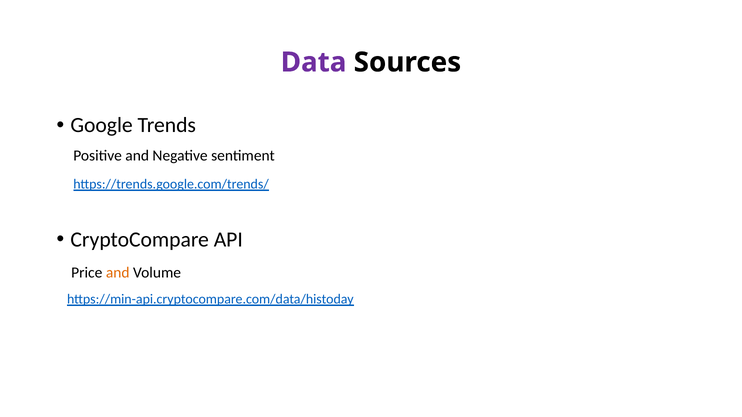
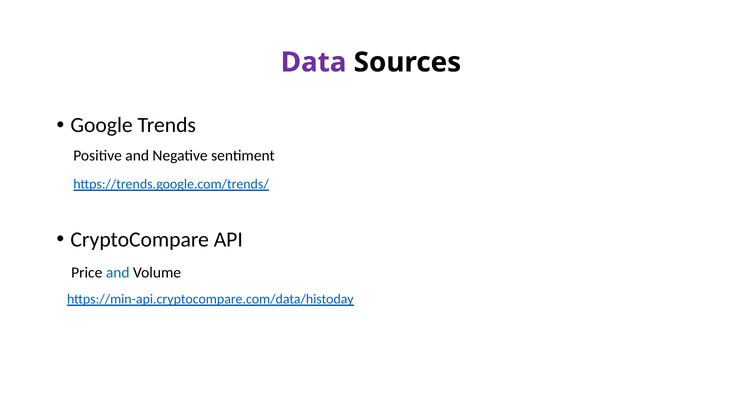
and colour: orange -> blue (118, 273)
